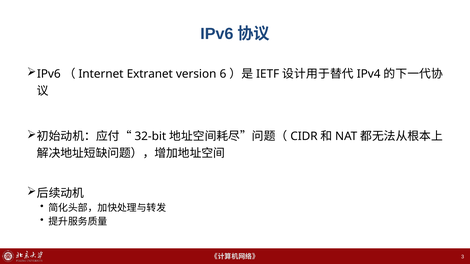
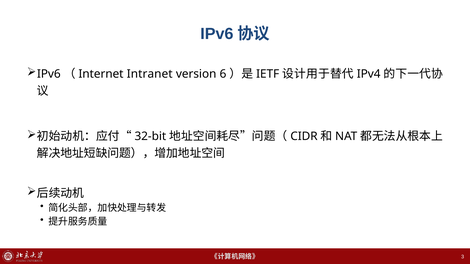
Extranet: Extranet -> Intranet (150, 74)
